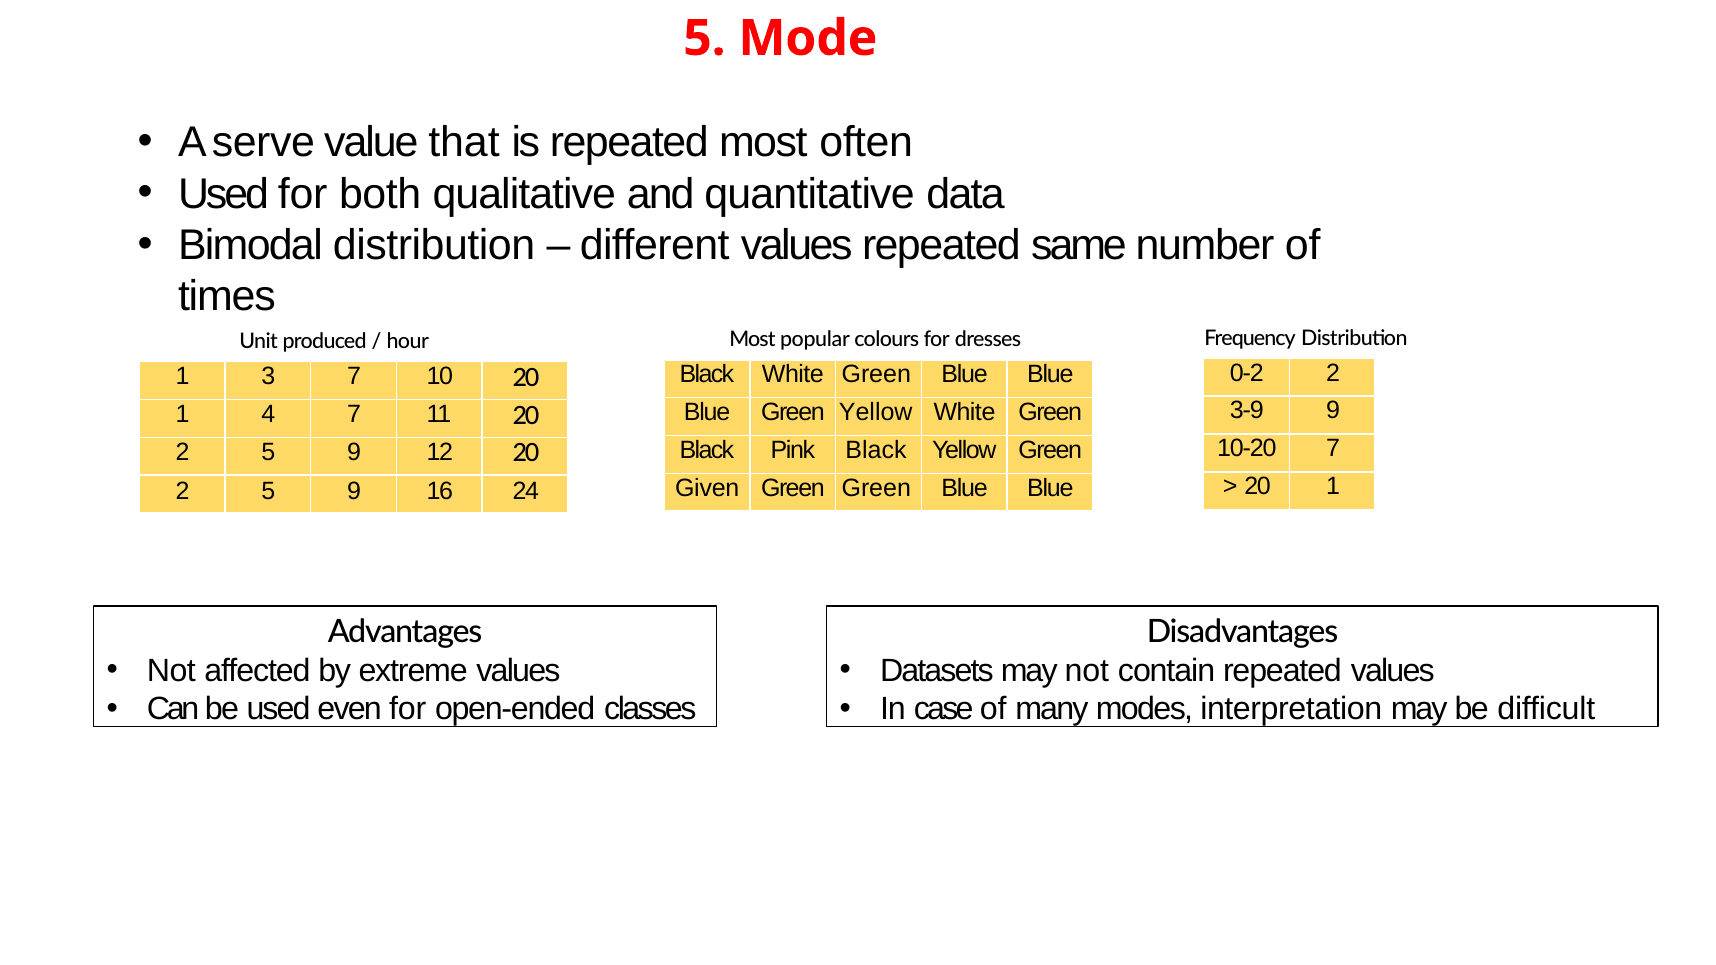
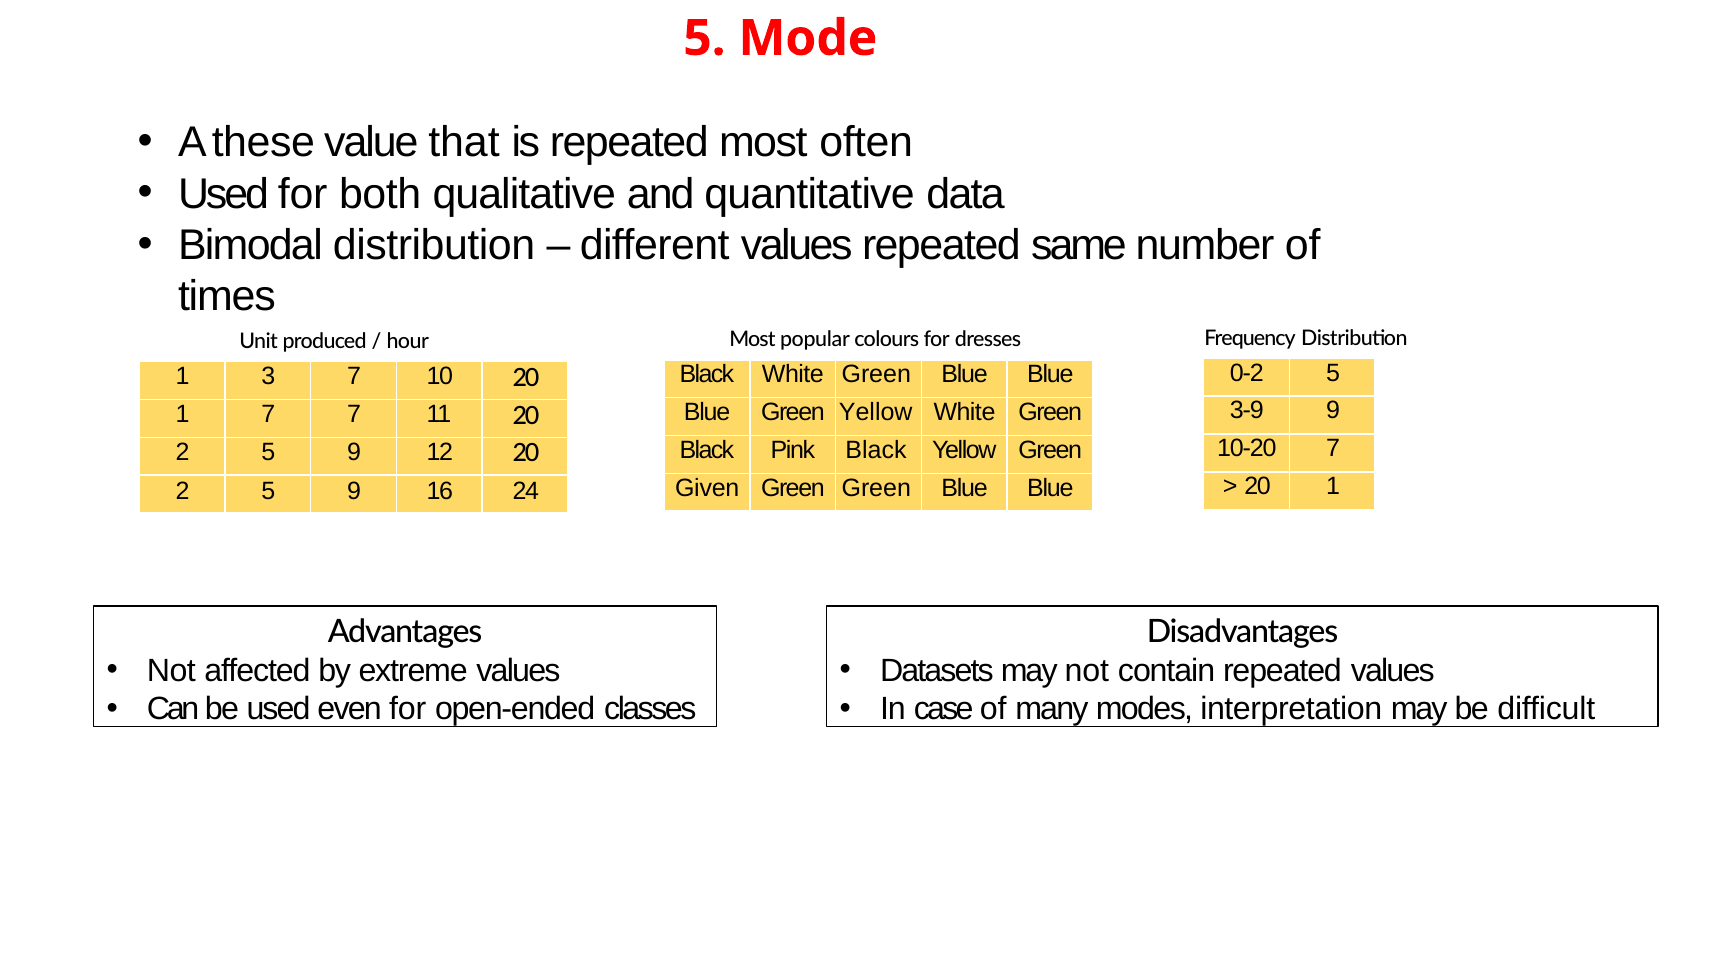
serve: serve -> these (263, 142)
0-2 2: 2 -> 5 (1333, 373)
1 4: 4 -> 7 (268, 414)
